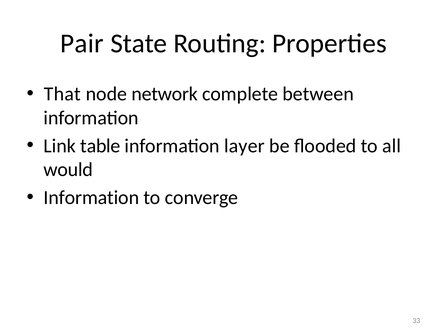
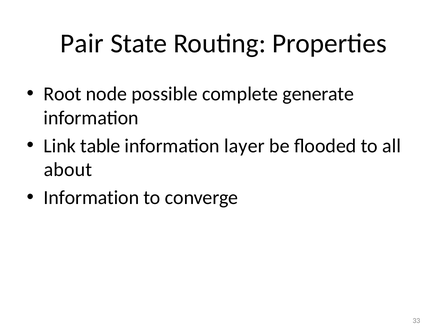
That: That -> Root (63, 94)
network: network -> possible (165, 94)
between: between -> generate (318, 94)
would: would -> about (68, 169)
